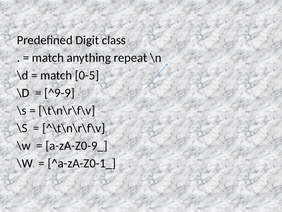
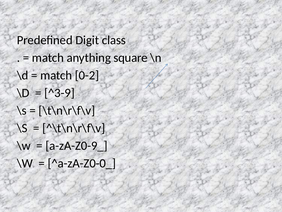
repeat: repeat -> square (131, 58)
0-5: 0-5 -> 0-2 (87, 75)
^9-9: ^9-9 -> ^3-9 (59, 93)
^a-zA-Z0-1_: ^a-zA-Z0-1_ -> ^a-zA-Z0-0_ (82, 163)
